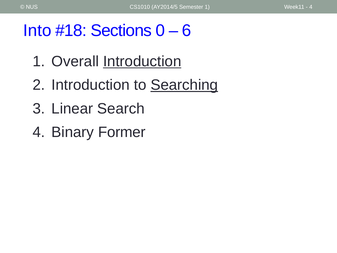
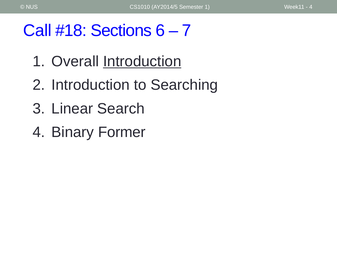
Into: Into -> Call (37, 31)
0: 0 -> 6 (160, 31)
6: 6 -> 7 (187, 31)
Searching underline: present -> none (184, 85)
